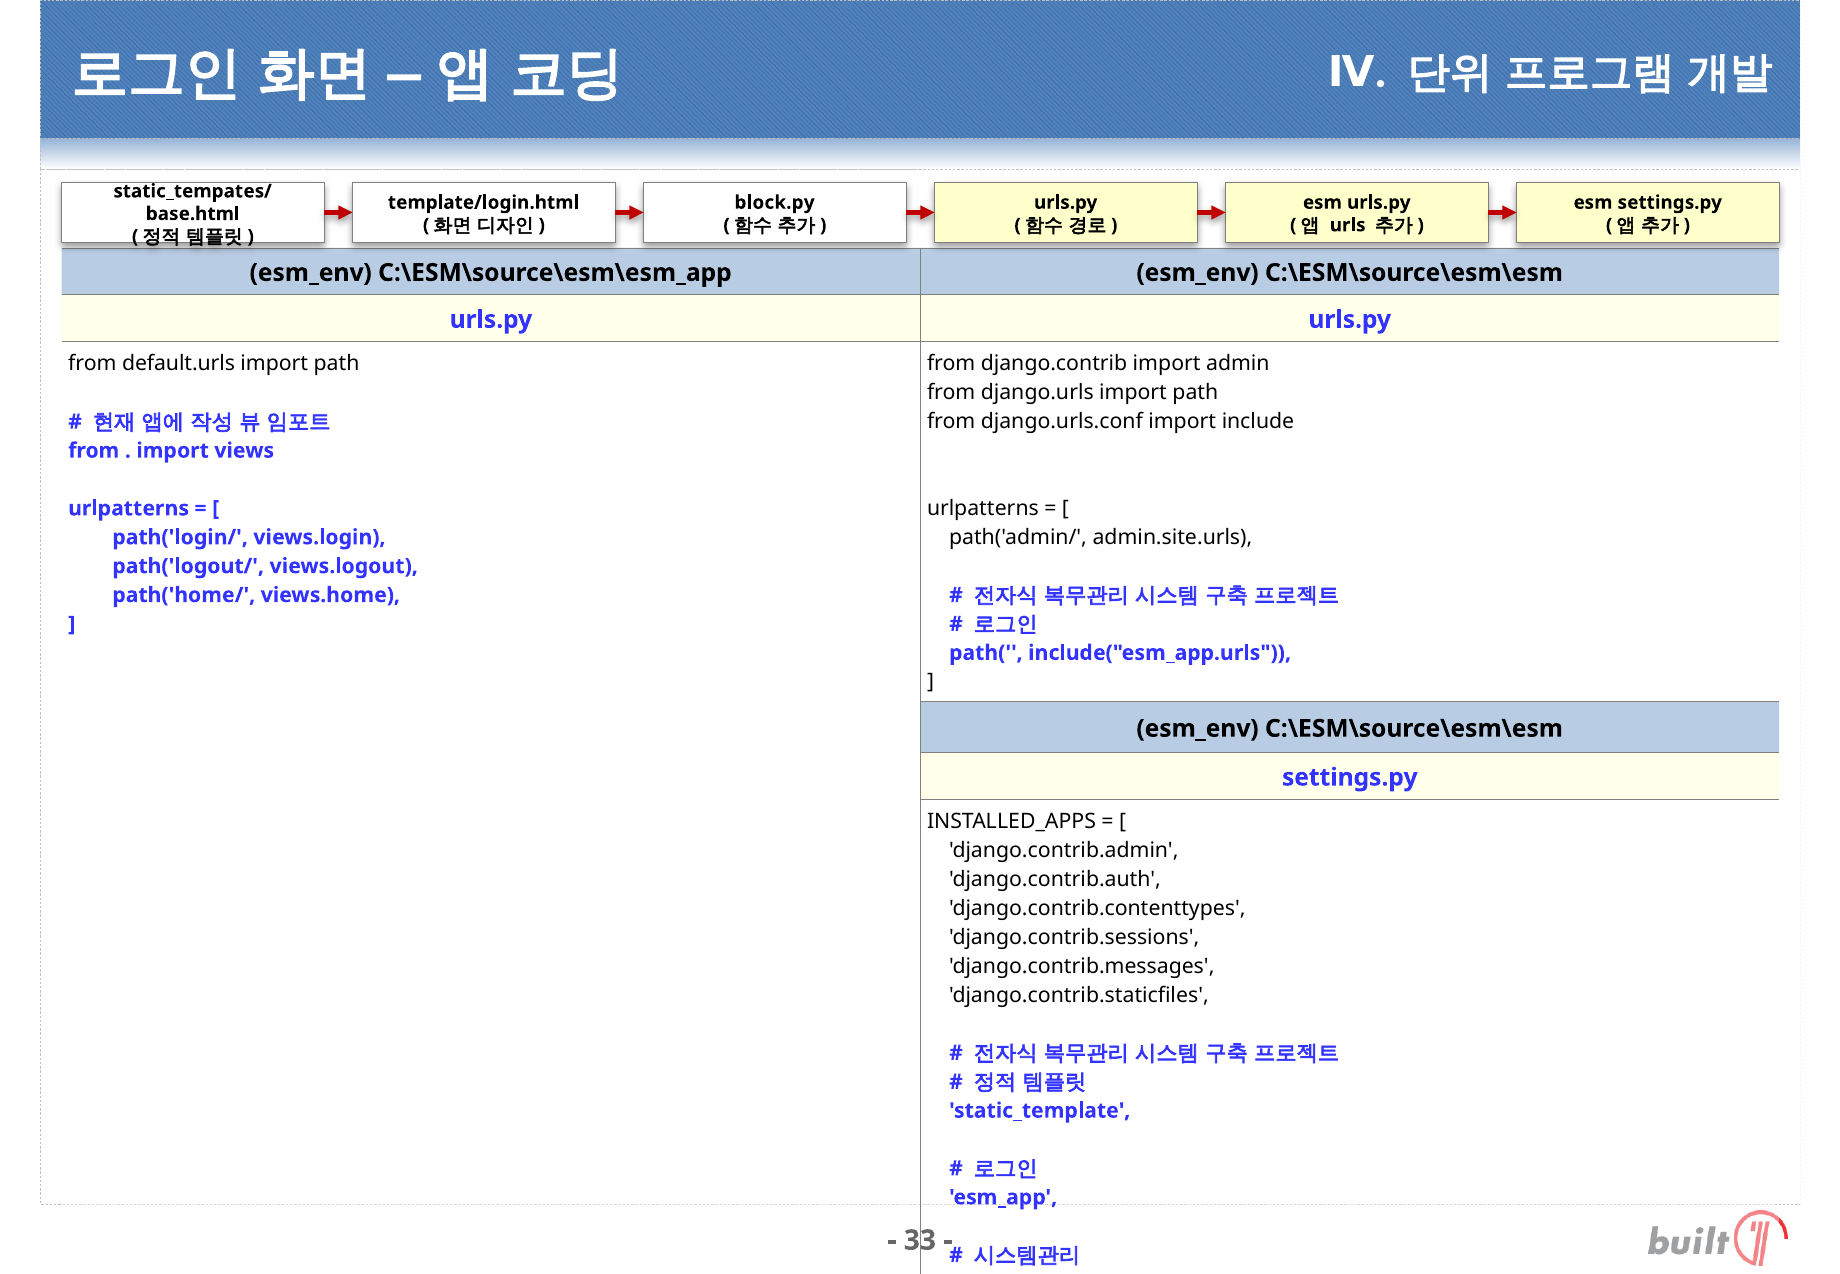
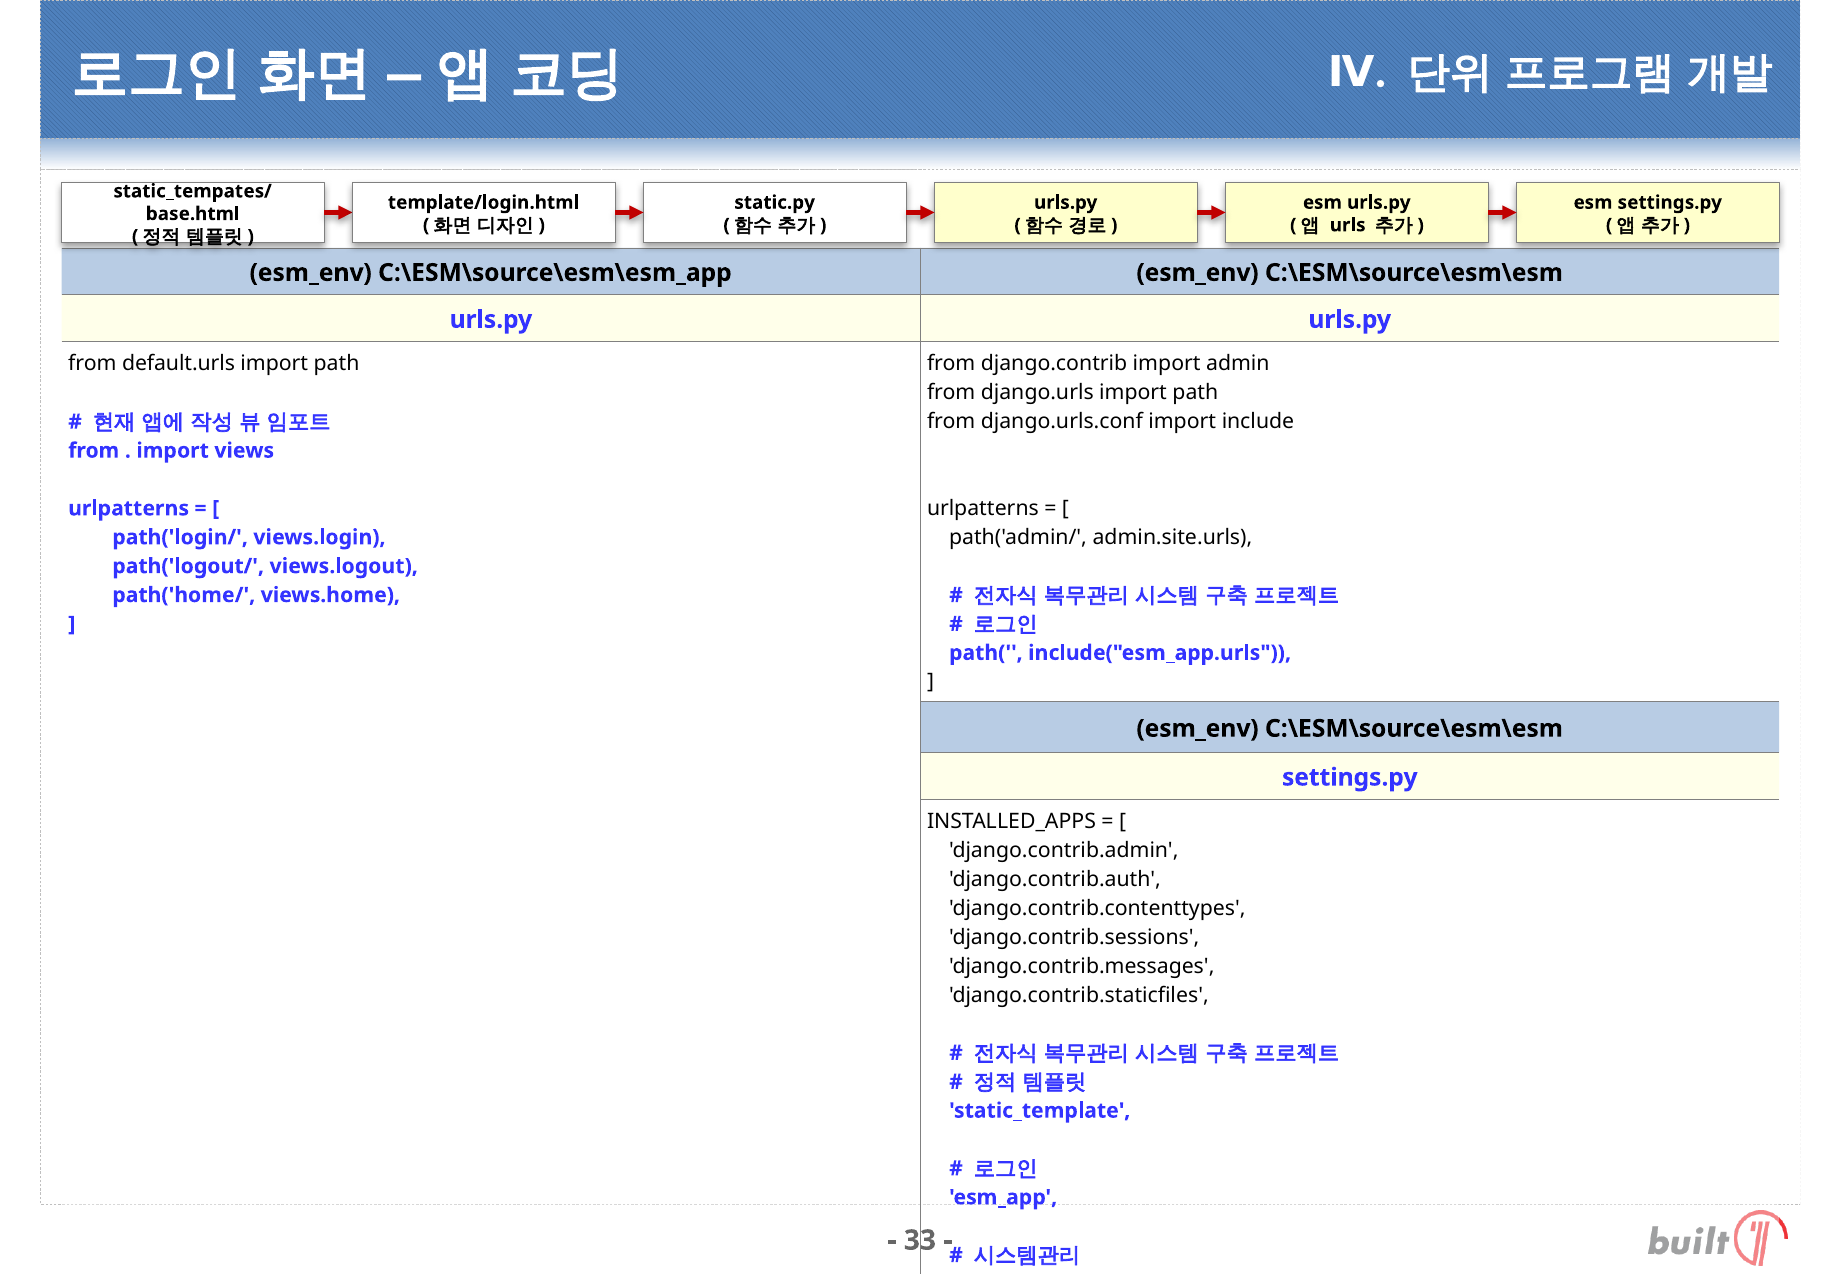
block.py: block.py -> static.py (775, 202)
